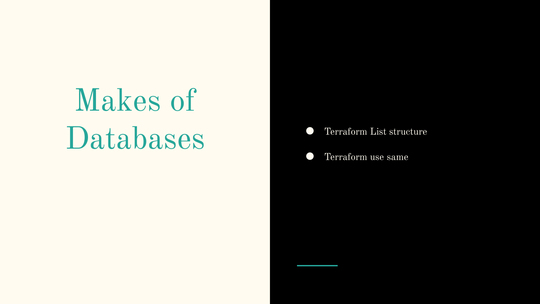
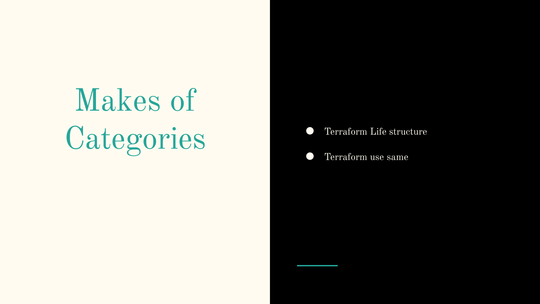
Databases: Databases -> Categories (135, 138)
List: List -> Life (378, 131)
